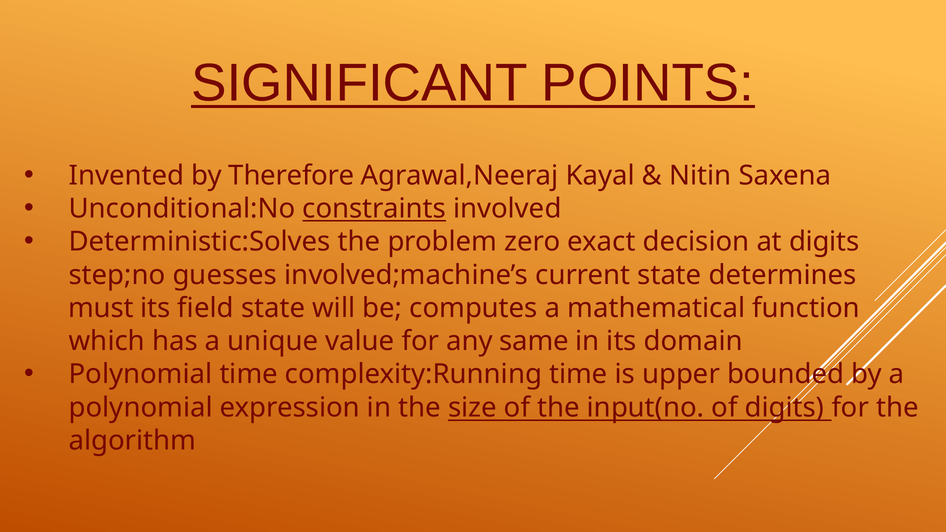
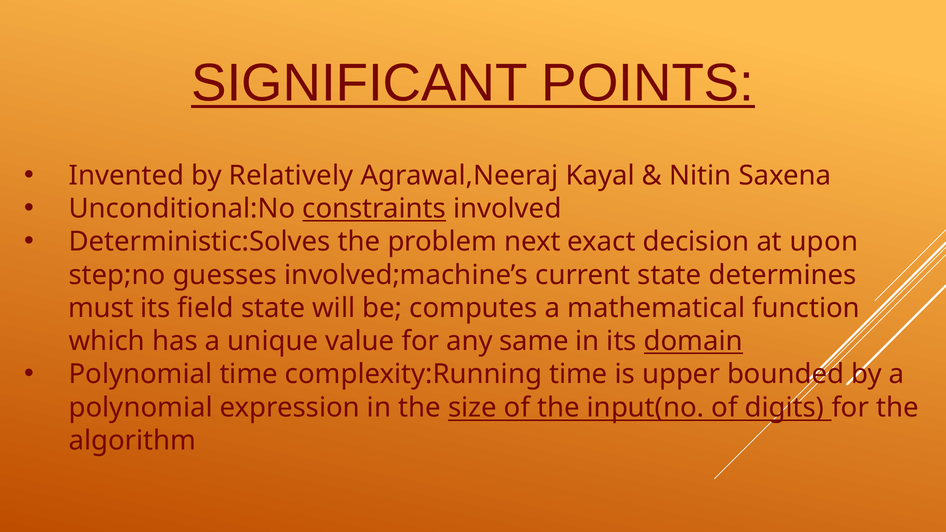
Therefore: Therefore -> Relatively (291, 176)
zero: zero -> next (532, 242)
at digits: digits -> upon (824, 242)
domain underline: none -> present (693, 341)
